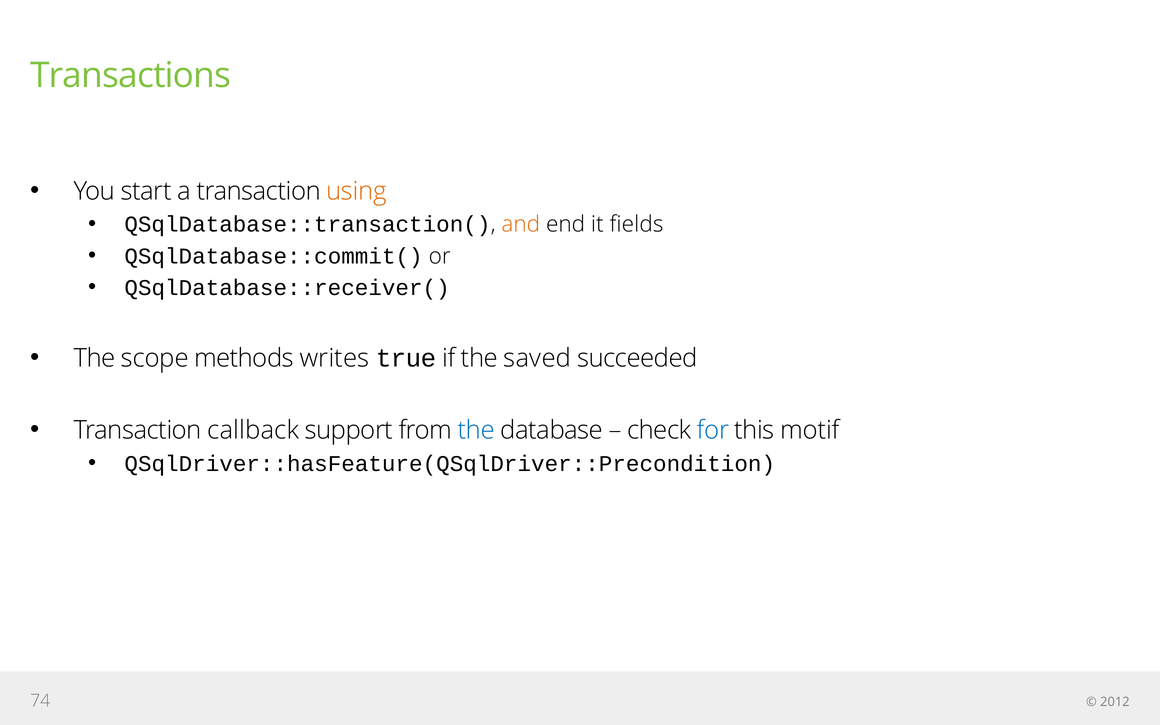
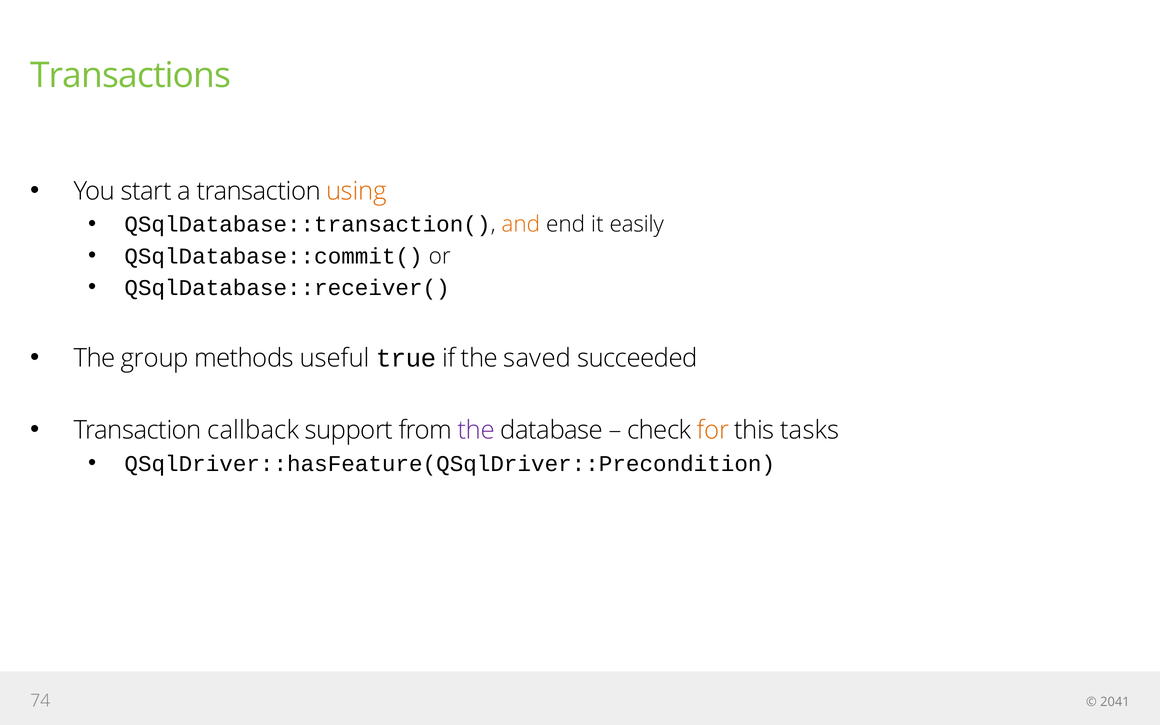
fields: fields -> easily (637, 224)
scope: scope -> group (155, 358)
writes: writes -> useful (335, 358)
the colour: blue -> purple (476, 430)
for colour: blue -> orange (713, 430)
motif: motif -> tasks (810, 430)
2012: 2012 -> 2041 (1115, 702)
